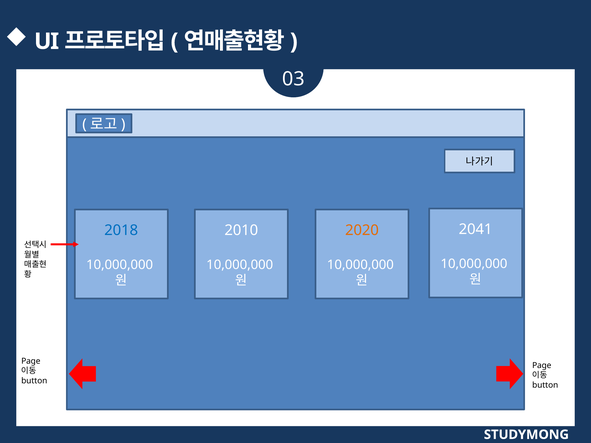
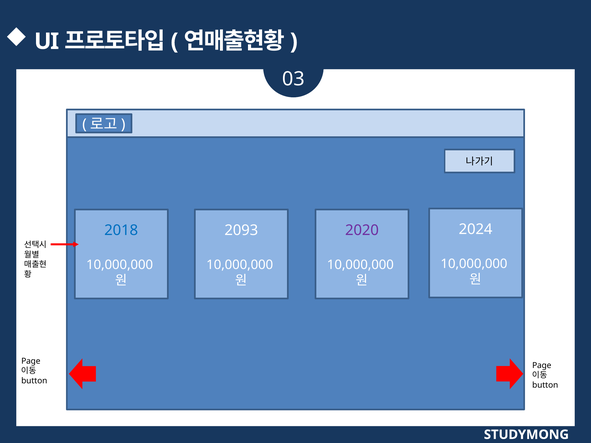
2041: 2041 -> 2024 (476, 229)
2010: 2010 -> 2093 (241, 231)
2020 colour: orange -> purple (362, 231)
